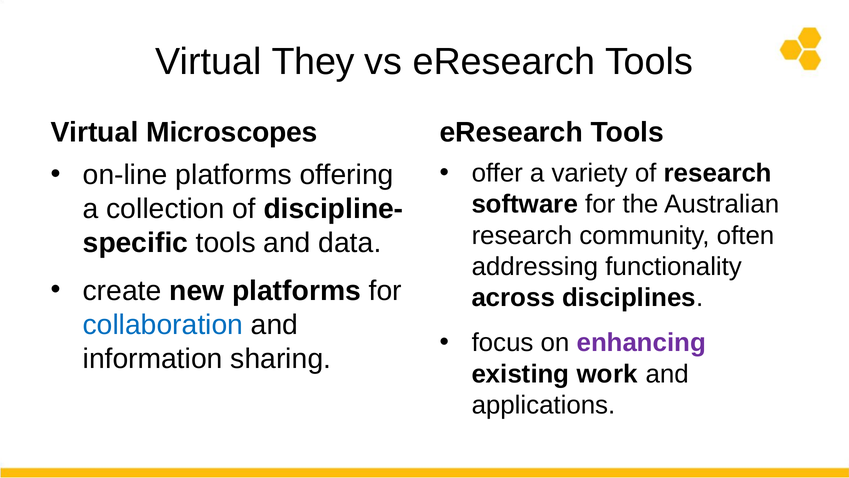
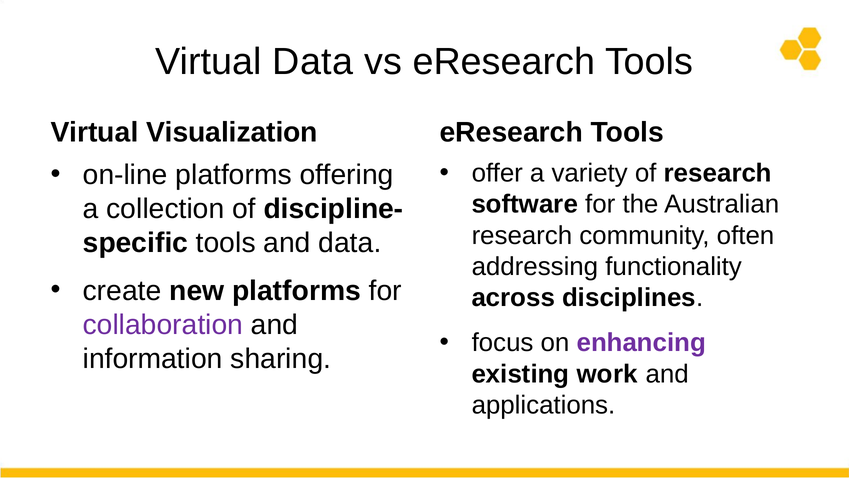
Virtual They: They -> Data (313, 62)
Microscopes: Microscopes -> Visualization (232, 132)
collaboration colour: blue -> purple (163, 324)
